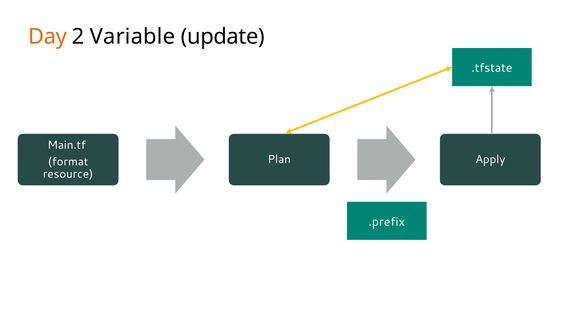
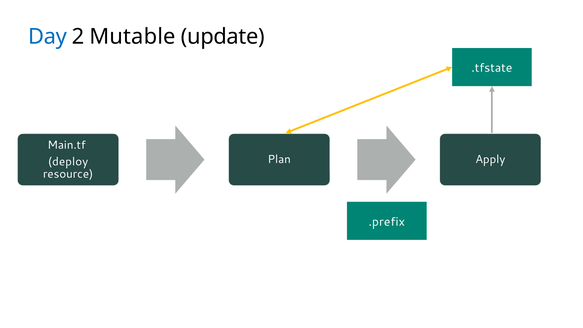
Day colour: orange -> blue (48, 37)
Variable: Variable -> Mutable (133, 37)
format: format -> deploy (68, 162)
